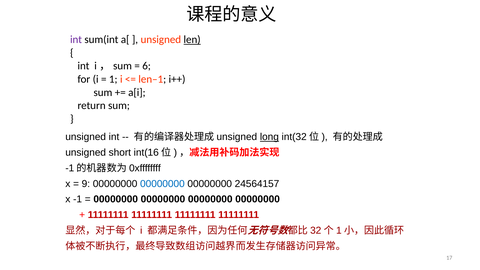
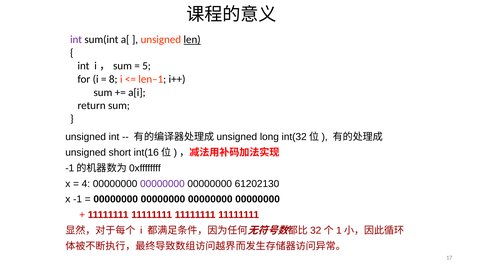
6: 6 -> 5 (147, 66)
1: 1 -> 8 (113, 79)
long underline: present -> none (269, 137)
9: 9 -> 4 (86, 184)
00000000 colour: blue -> purple (162, 184)
24564157: 24564157 -> 61202130 (257, 184)
